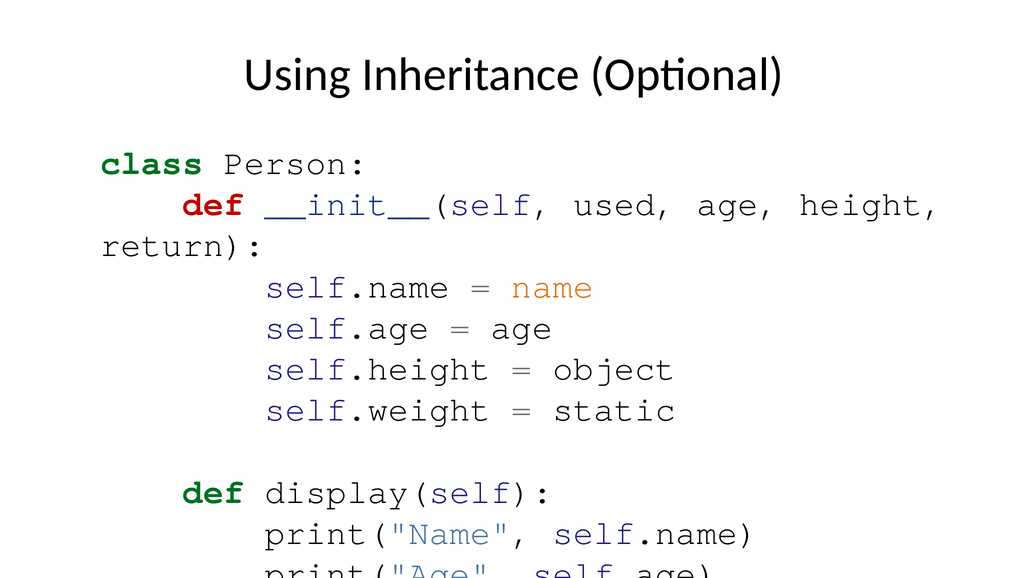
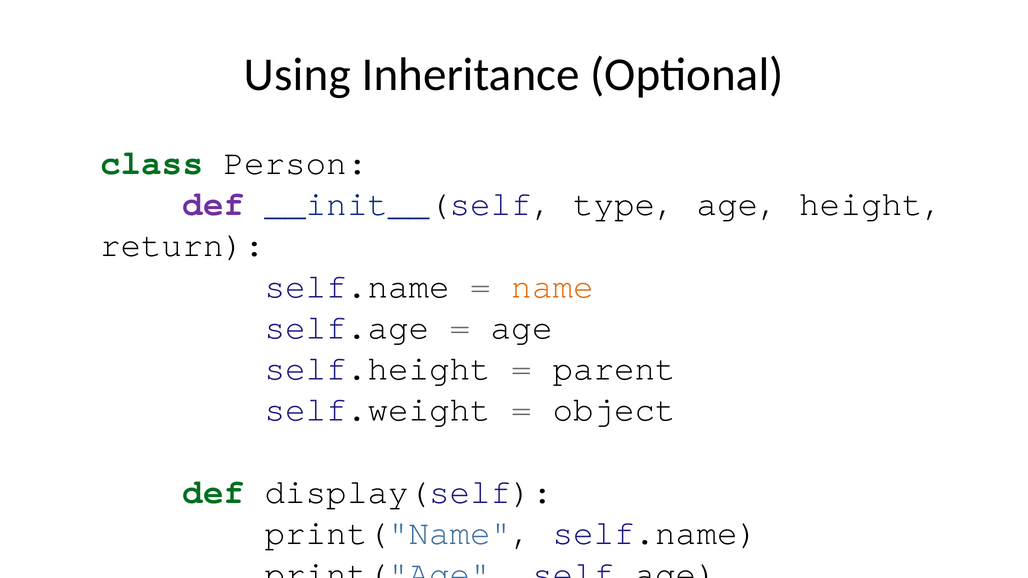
def colour: red -> purple (213, 204)
used: used -> type (625, 204)
object: object -> parent (614, 369)
static: static -> object (614, 410)
